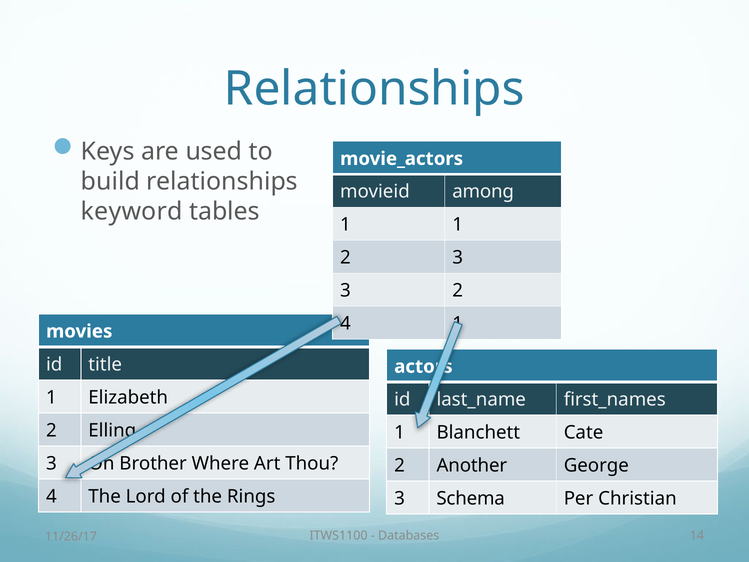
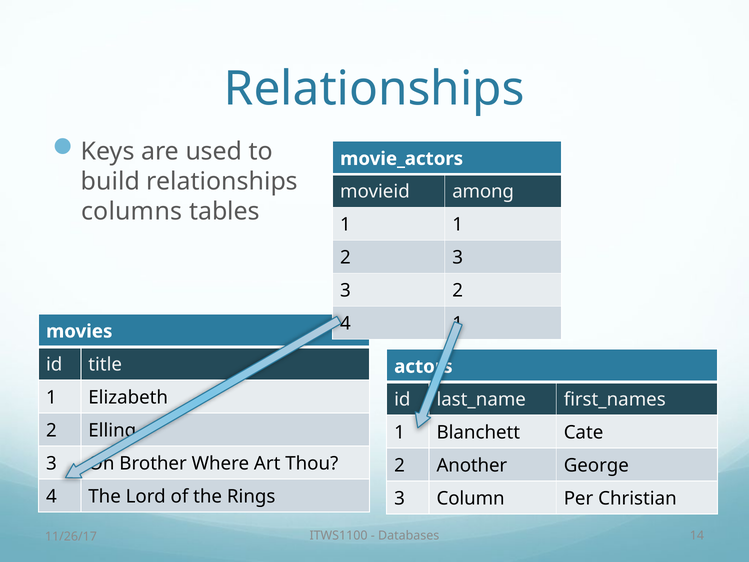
keyword: keyword -> columns (132, 211)
Schema: Schema -> Column (471, 498)
